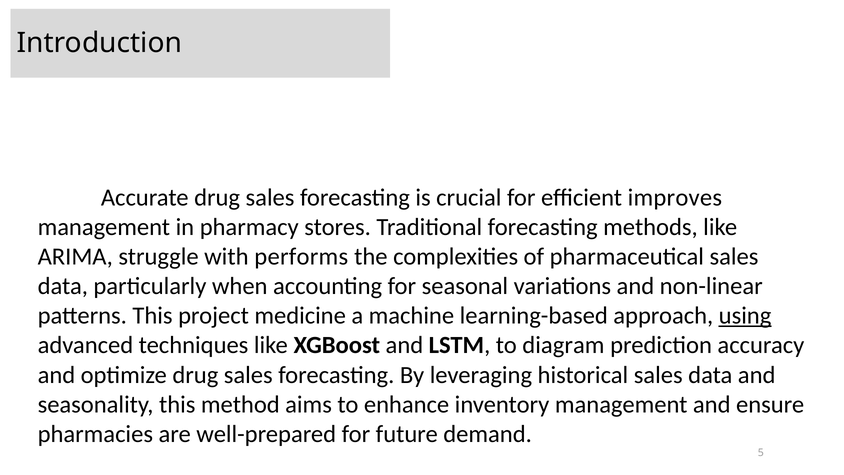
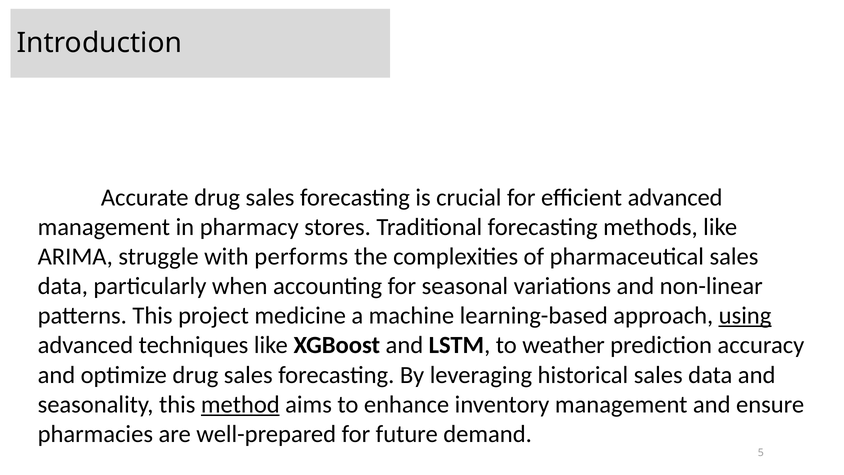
efficient improves: improves -> advanced (675, 197)
diagram: diagram -> weather (564, 345)
method underline: none -> present (240, 404)
